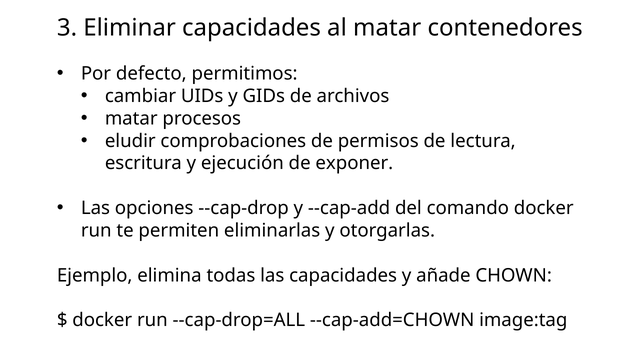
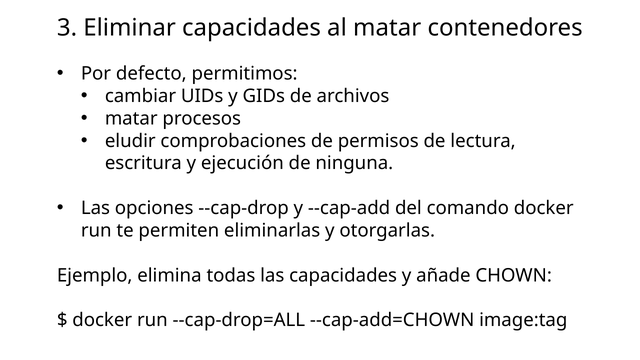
exponer: exponer -> ninguna (354, 163)
